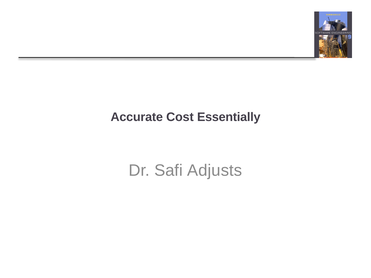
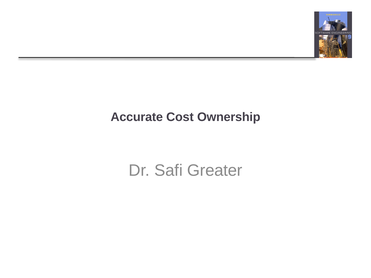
Essentially: Essentially -> Ownership (229, 117)
Adjusts: Adjusts -> Greater (215, 171)
